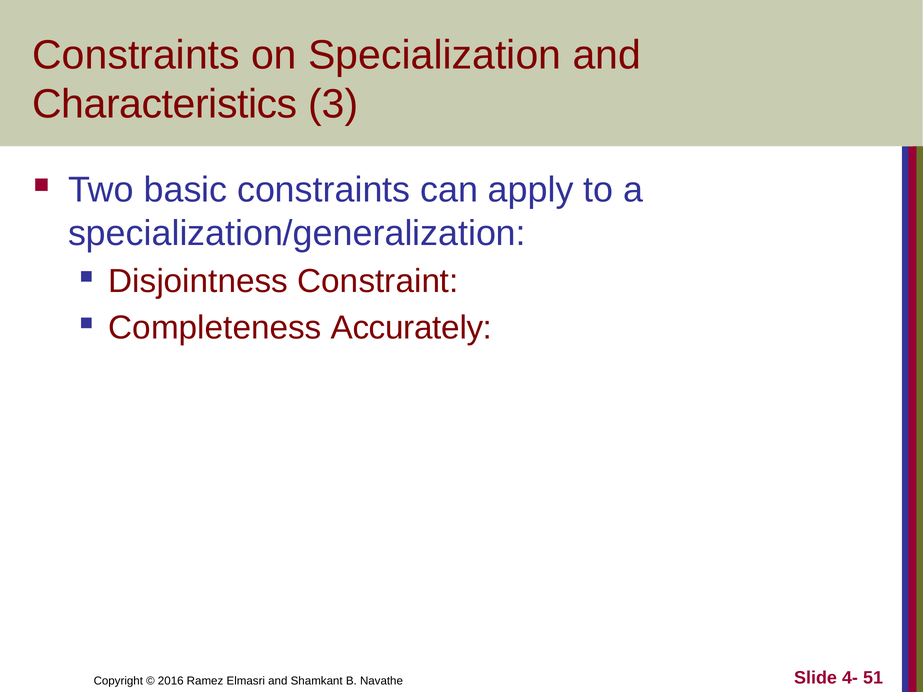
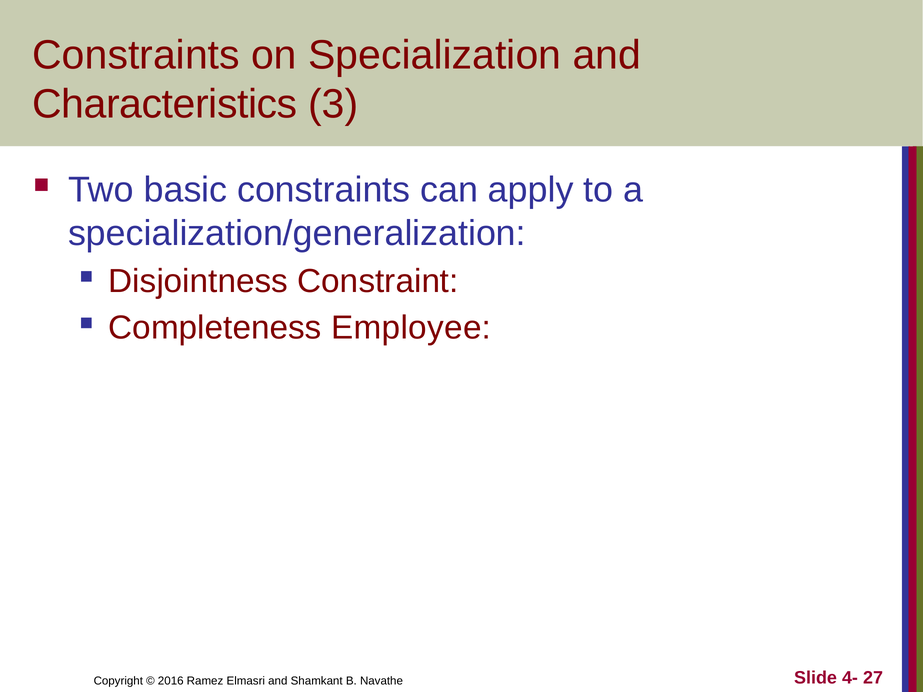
Accurately: Accurately -> Employee (411, 328)
51: 51 -> 27 (873, 678)
